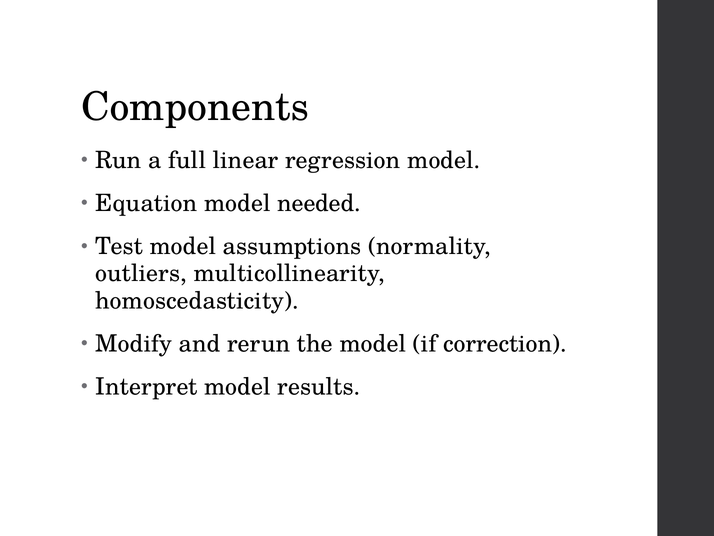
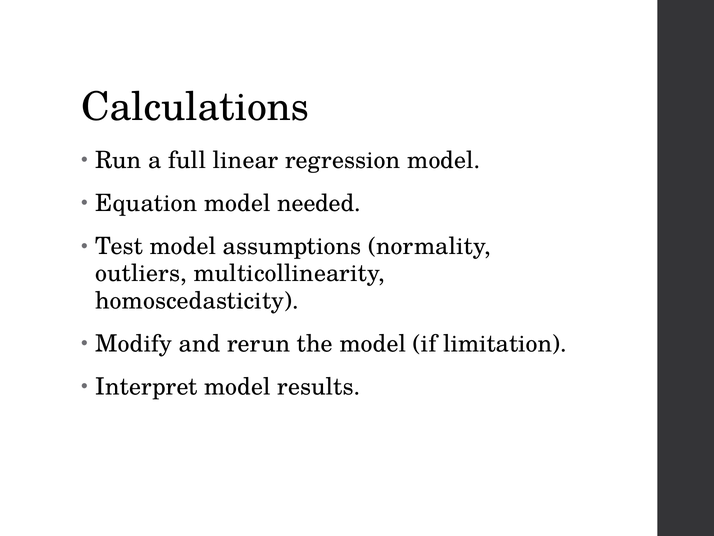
Components: Components -> Calculations (195, 107)
correction: correction -> limitation (505, 343)
